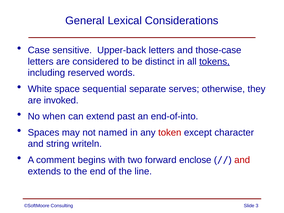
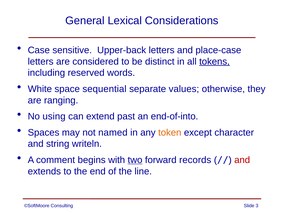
those‑case: those‑case -> place‑case (218, 50)
serves: serves -> values (184, 89)
invoked: invoked -> ranging (61, 100)
when: when -> using (54, 116)
token colour: red -> orange (170, 132)
two underline: none -> present (135, 160)
enclose: enclose -> records (195, 160)
